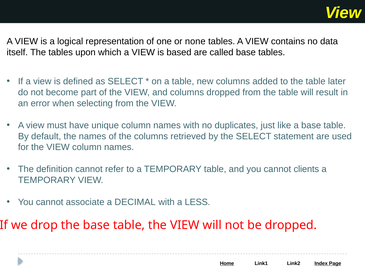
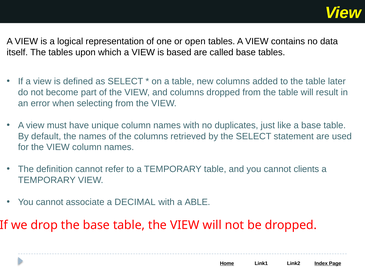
none: none -> open (195, 41)
LESS: LESS -> ABLE (197, 202)
